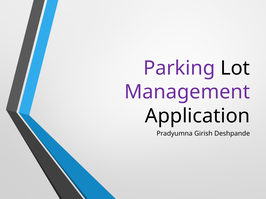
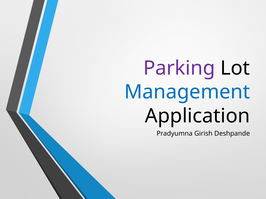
Management colour: purple -> blue (187, 92)
